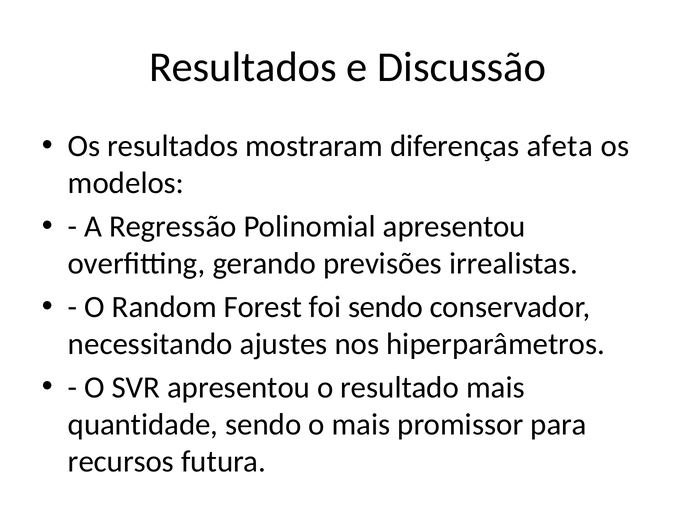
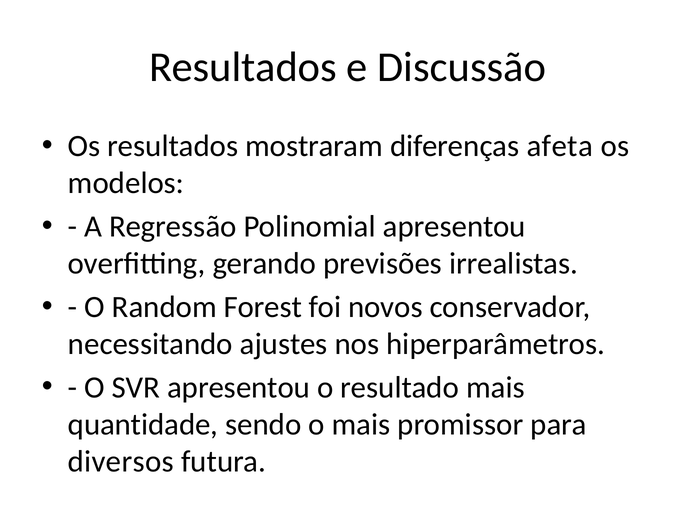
foi sendo: sendo -> novos (385, 307)
recursos: recursos -> diversos (121, 462)
